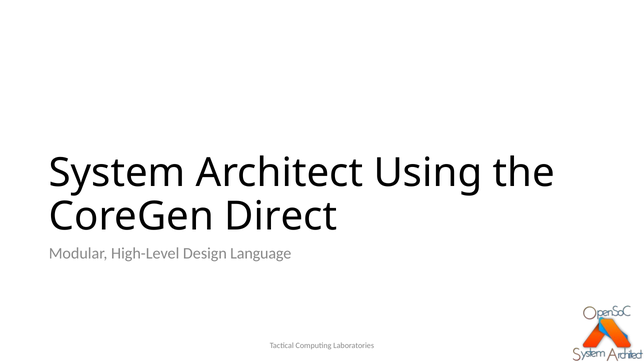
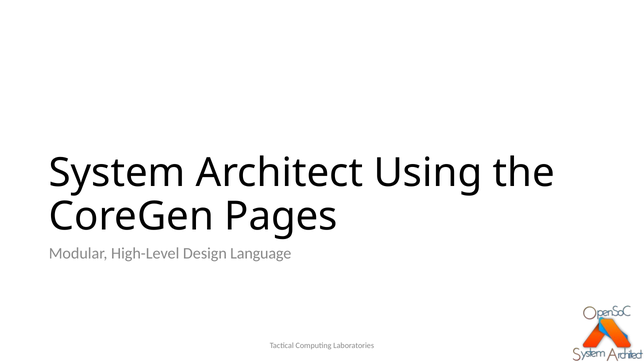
Direct: Direct -> Pages (281, 217)
